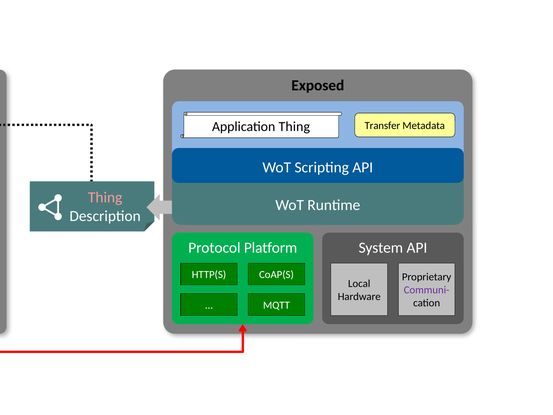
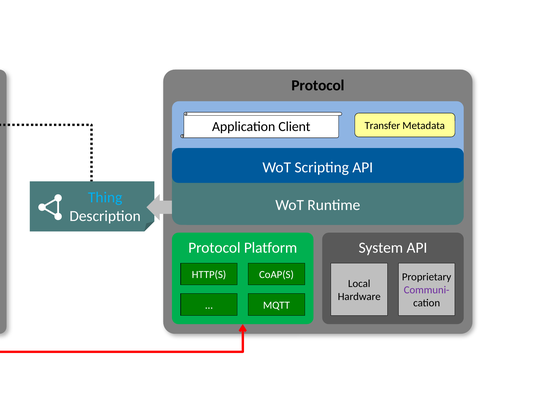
Exposed: Exposed -> Protocol (318, 85)
Application Thing: Thing -> Client (294, 127)
Thing colour: pink -> light blue (105, 197)
